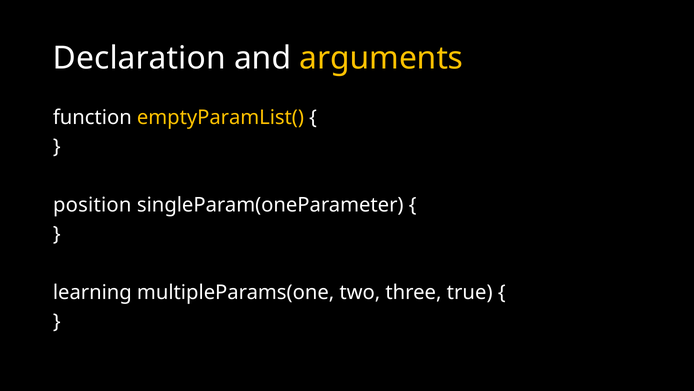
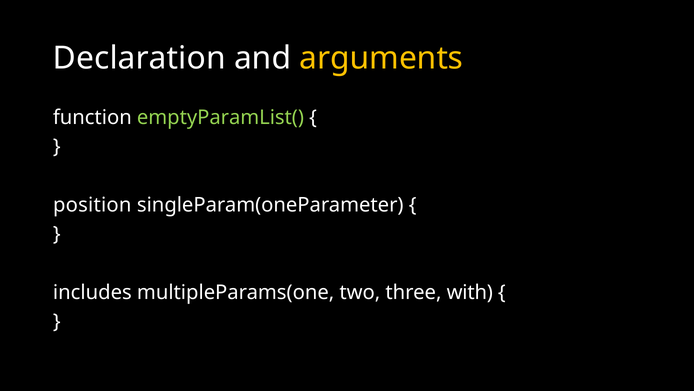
emptyParamList( colour: yellow -> light green (220, 117)
learning: learning -> includes (92, 292)
true: true -> with (470, 292)
